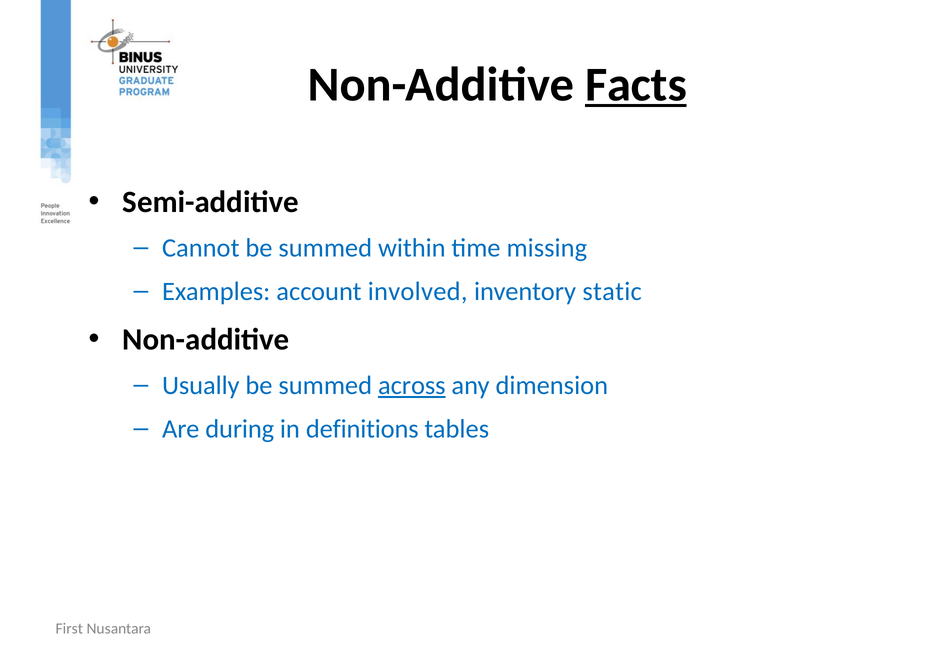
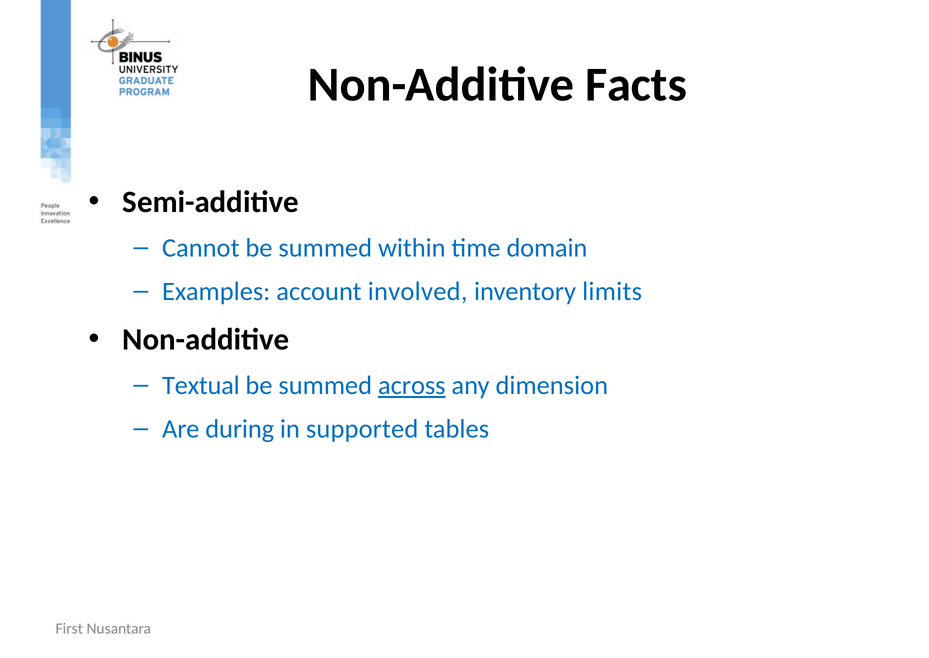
Facts underline: present -> none (636, 85)
missing: missing -> domain (547, 248)
static: static -> limits (612, 291)
Usually: Usually -> Textual (201, 385)
definitions: definitions -> supported (362, 429)
